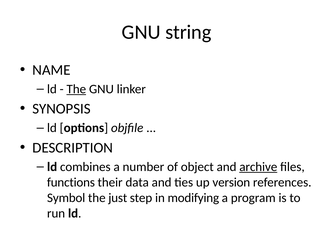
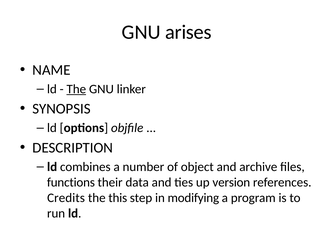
string: string -> arises (188, 32)
archive underline: present -> none (258, 167)
Symbol: Symbol -> Credits (66, 198)
just: just -> this (118, 198)
